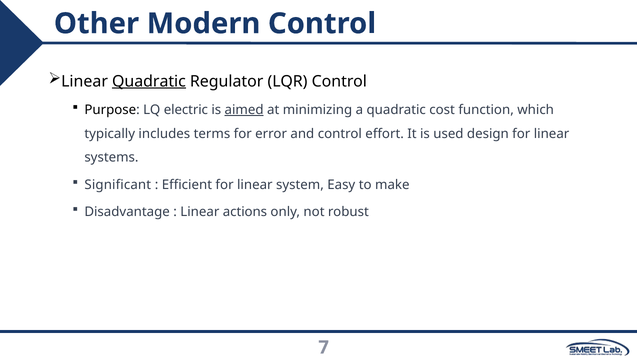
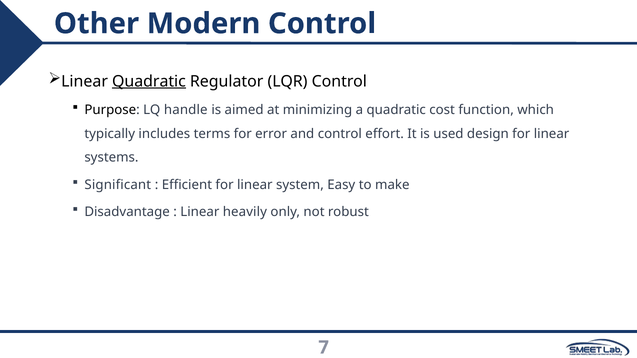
electric: electric -> handle (186, 110)
aimed underline: present -> none (244, 110)
actions: actions -> heavily (245, 212)
